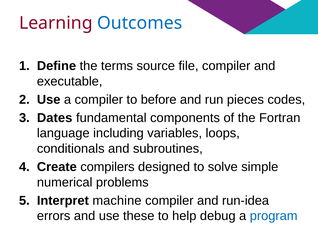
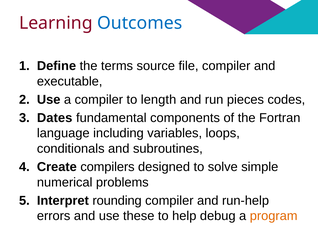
before: before -> length (159, 99)
machine: machine -> rounding (117, 200)
run-idea: run-idea -> run-help (246, 200)
program colour: blue -> orange (274, 215)
